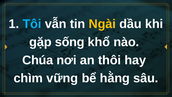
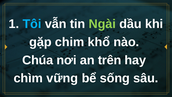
Ngài colour: yellow -> light green (102, 24)
sống: sống -> chim (70, 42)
thôi: thôi -> trên (110, 60)
hằng: hằng -> sống (115, 78)
